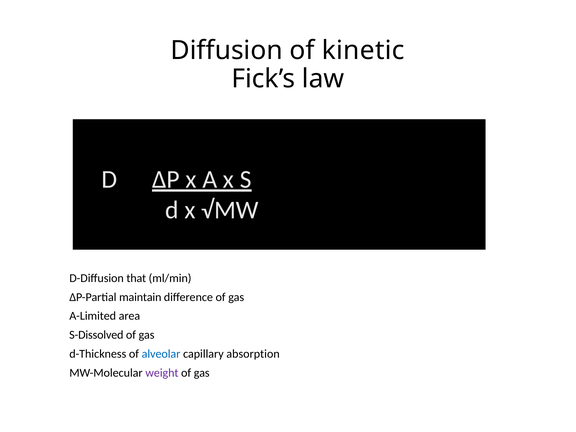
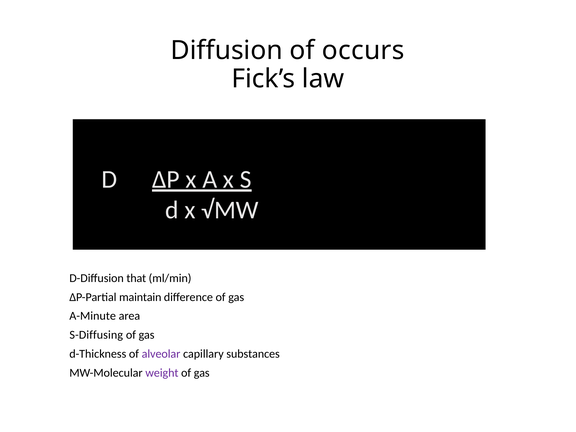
kinetic: kinetic -> occurs (363, 50)
A-Limited: A-Limited -> A-Minute (93, 316)
S-Dissolved: S-Dissolved -> S-Diffusing (96, 335)
alveolar colour: blue -> purple (161, 354)
absorption: absorption -> substances (253, 354)
